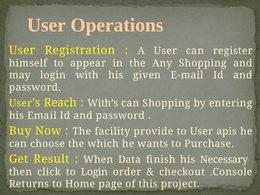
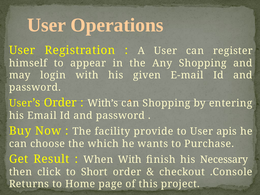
Reach: Reach -> Order (60, 103)
When Data: Data -> With (130, 159)
to Login: Login -> Short (94, 172)
